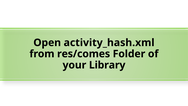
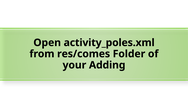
activity_hash.xml: activity_hash.xml -> activity_poles.xml (109, 43)
Library: Library -> Adding (107, 65)
